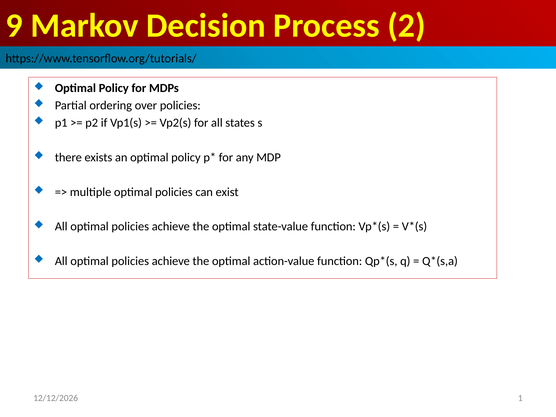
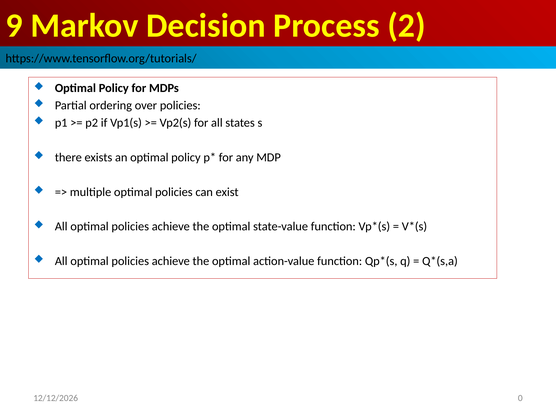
1: 1 -> 0 (520, 398)
